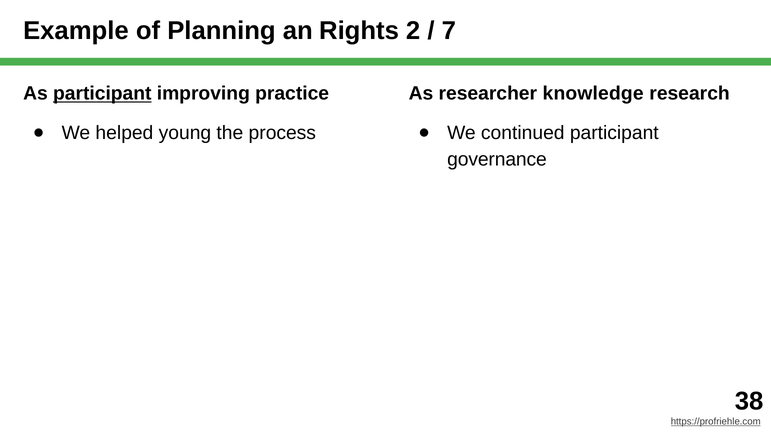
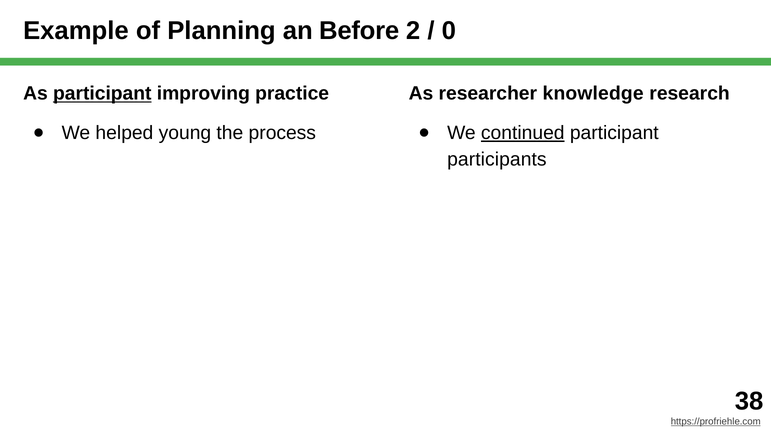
Rights: Rights -> Before (359, 31)
7: 7 -> 0 (449, 31)
continued underline: none -> present (523, 133)
governance: governance -> participants (497, 159)
